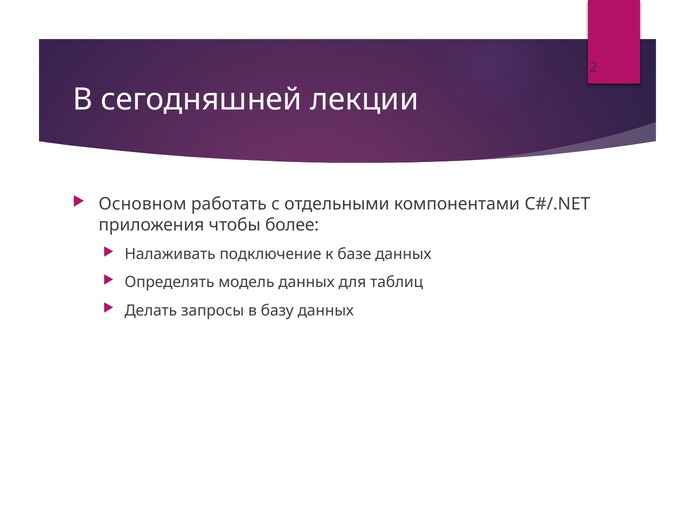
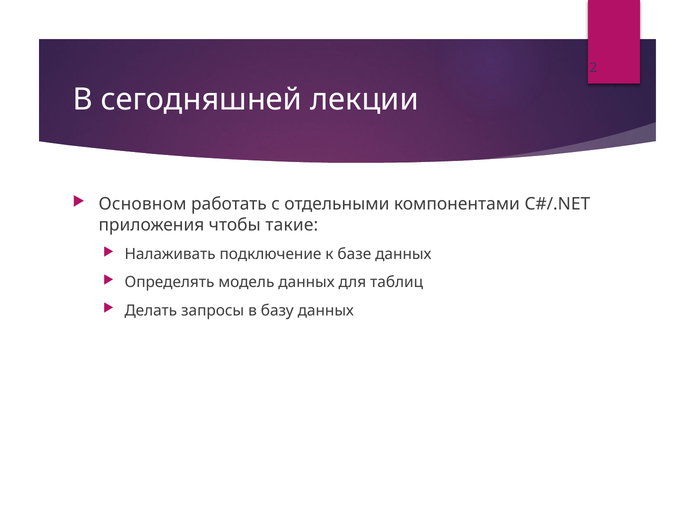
более: более -> такие (292, 225)
